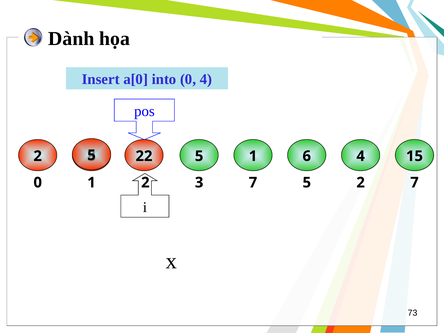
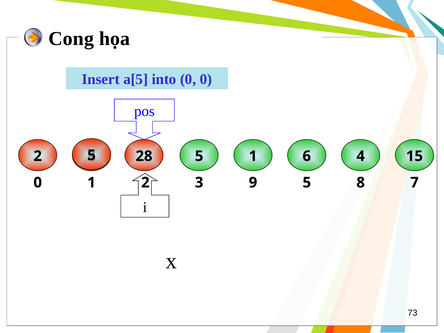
Dành: Dành -> Cong (71, 39)
a[0: a[0 -> a[5 (136, 79)
0 4: 4 -> 0 (206, 79)
22: 22 -> 28 (144, 156)
3 7: 7 -> 9 (253, 183)
5 2: 2 -> 8 (361, 183)
